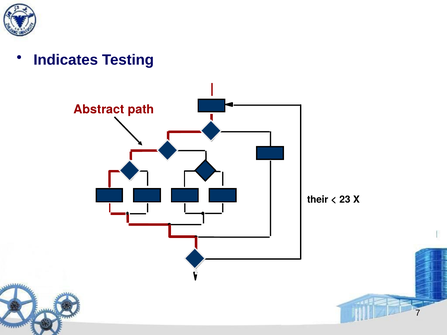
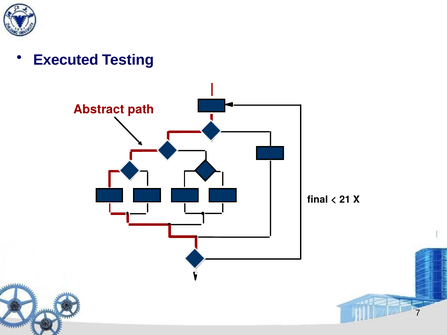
Indicates: Indicates -> Executed (66, 60)
their: their -> final (318, 200)
23: 23 -> 21 (345, 200)
